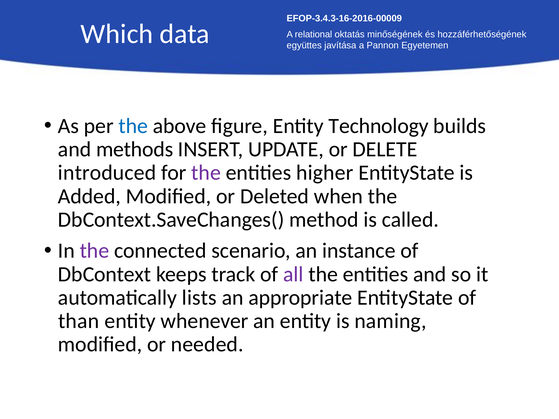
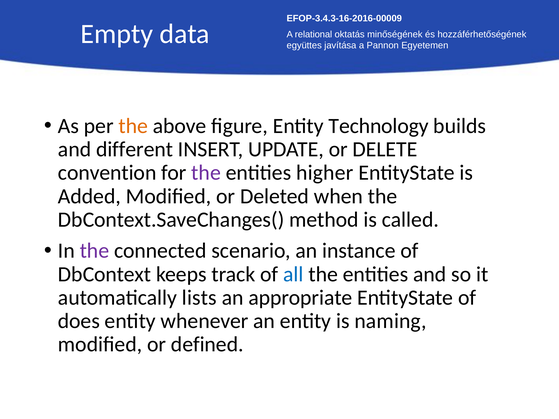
Which: Which -> Empty (117, 34)
the colour: blue -> orange (133, 126)
methods: methods -> different (135, 149)
introduced: introduced -> convention (107, 173)
all colour: purple -> blue (293, 274)
than: than -> does (79, 321)
needed: needed -> defined (207, 345)
